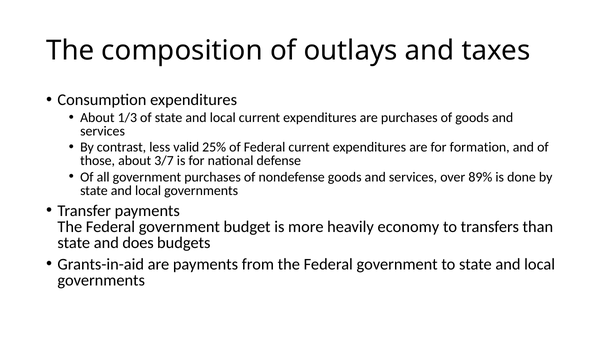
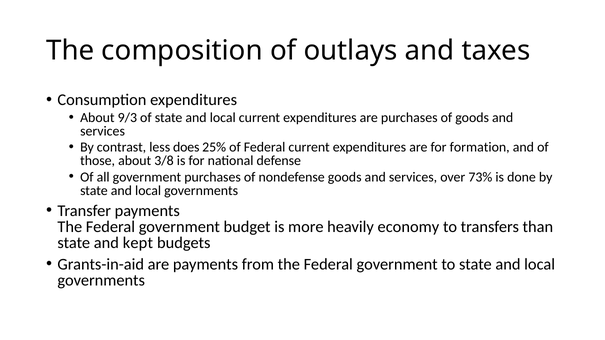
1/3: 1/3 -> 9/3 (127, 118)
valid: valid -> does (186, 148)
3/7: 3/7 -> 3/8 (164, 161)
89%: 89% -> 73% (480, 177)
does: does -> kept (138, 243)
